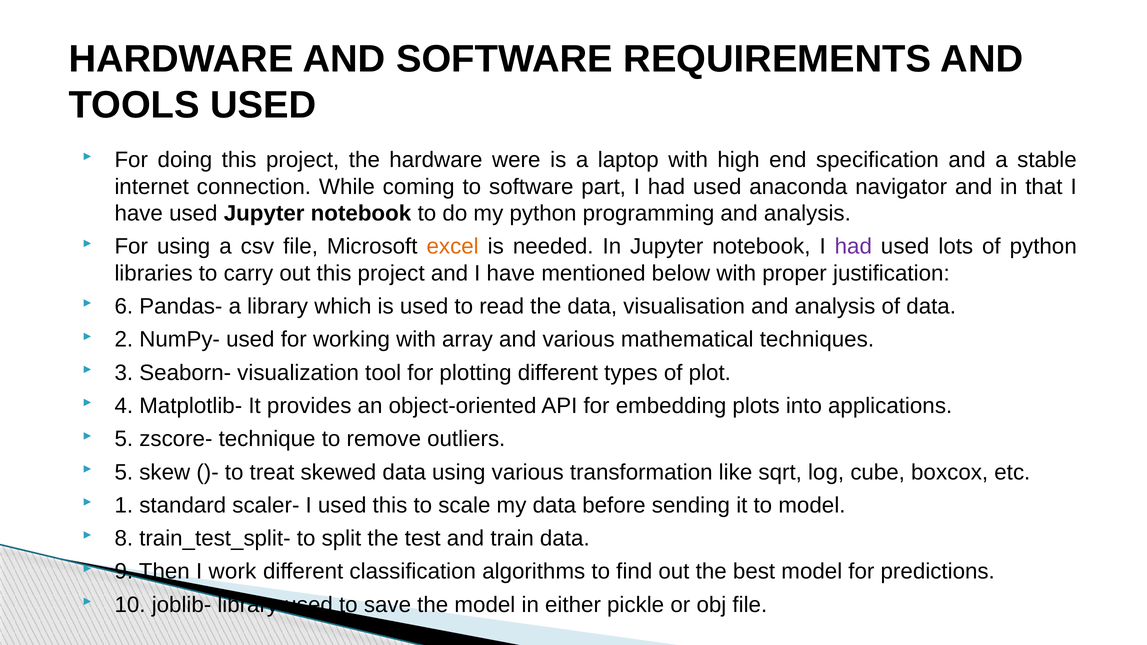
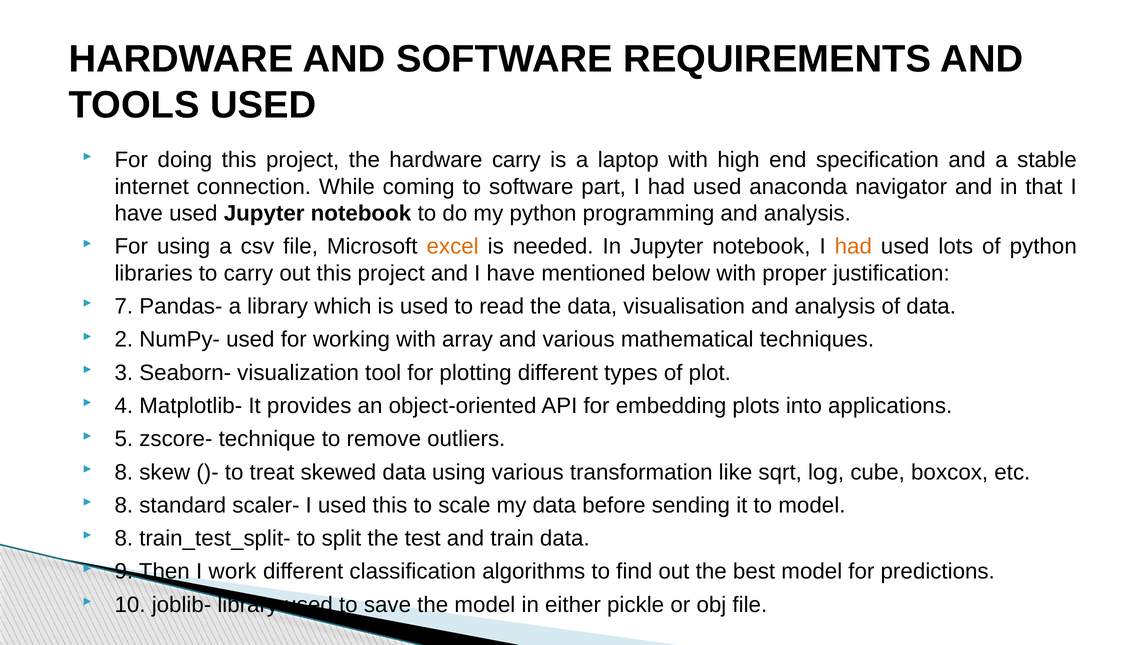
hardware were: were -> carry (516, 160)
had colour: purple -> orange (853, 247)
6: 6 -> 7 (124, 307)
5: 5 -> 8 (124, 472)
1: 1 -> 8 (124, 505)
